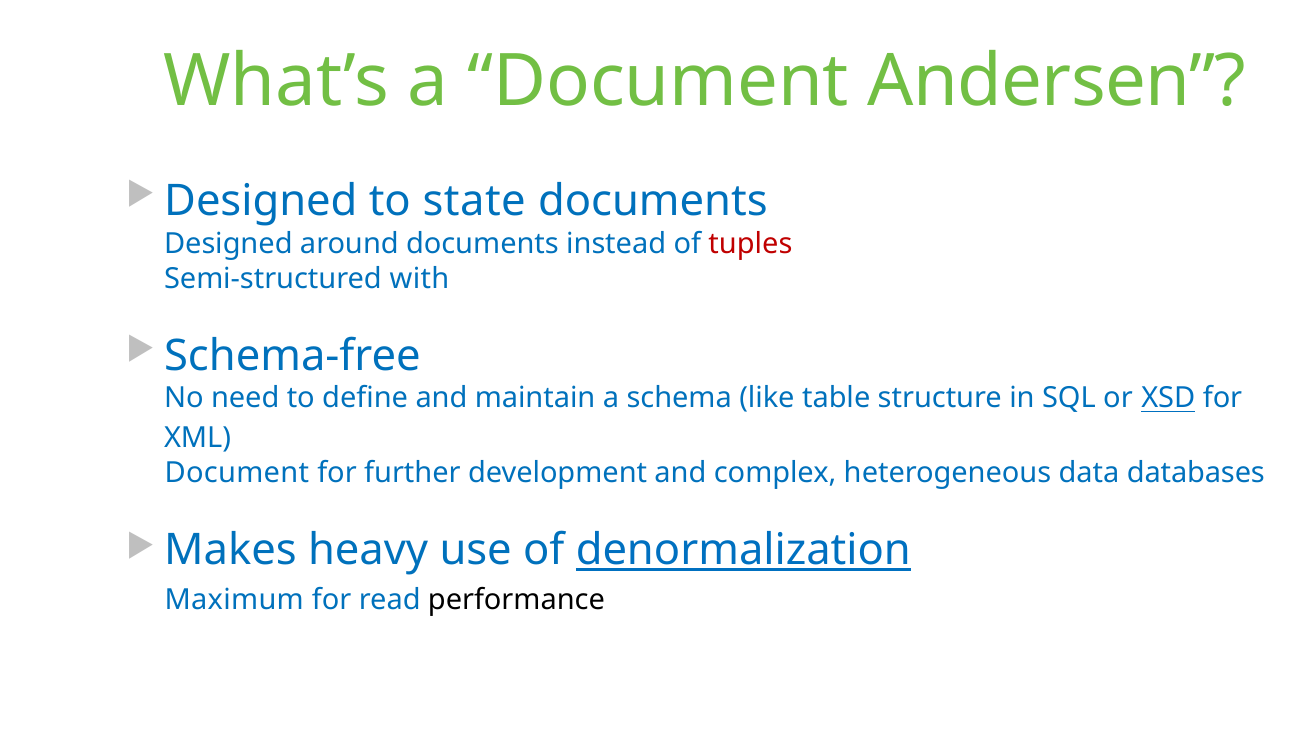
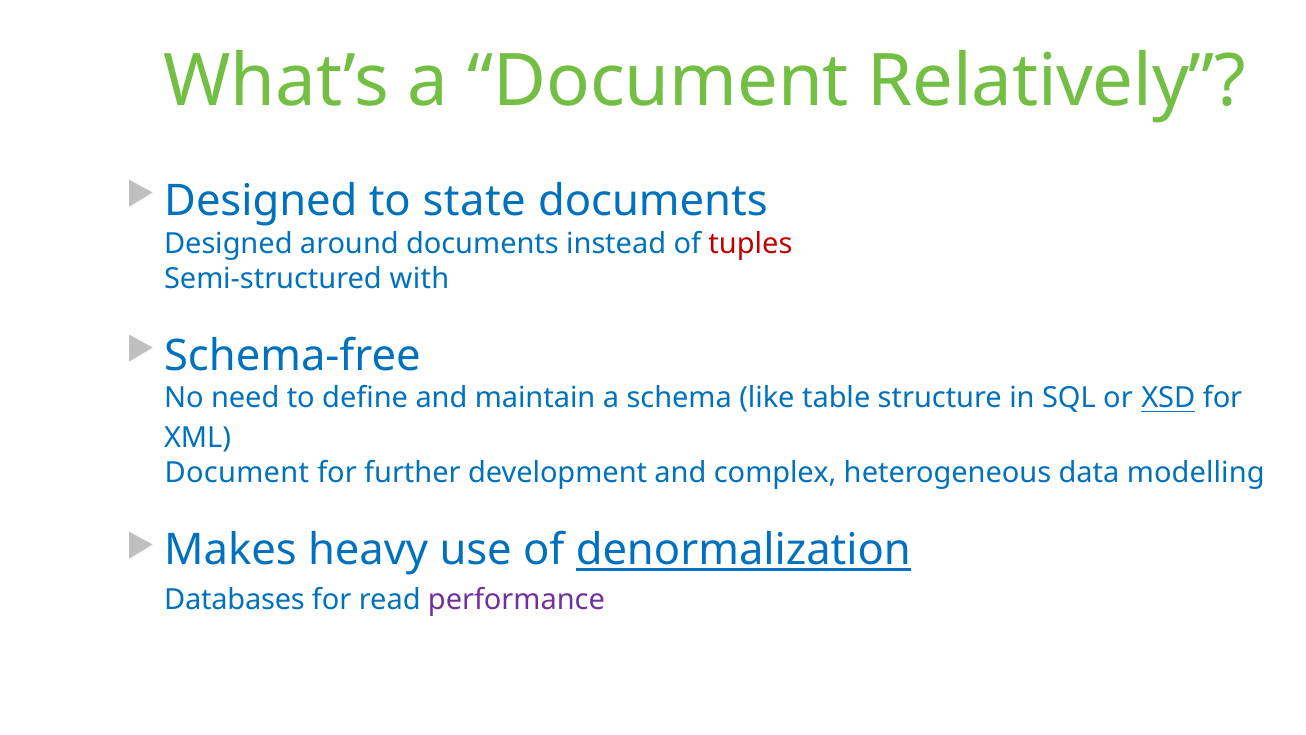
Andersen: Andersen -> Relatively (1057, 82)
databases: databases -> modelling (1196, 472)
Maximum: Maximum -> Databases (234, 599)
performance colour: black -> purple (516, 599)
